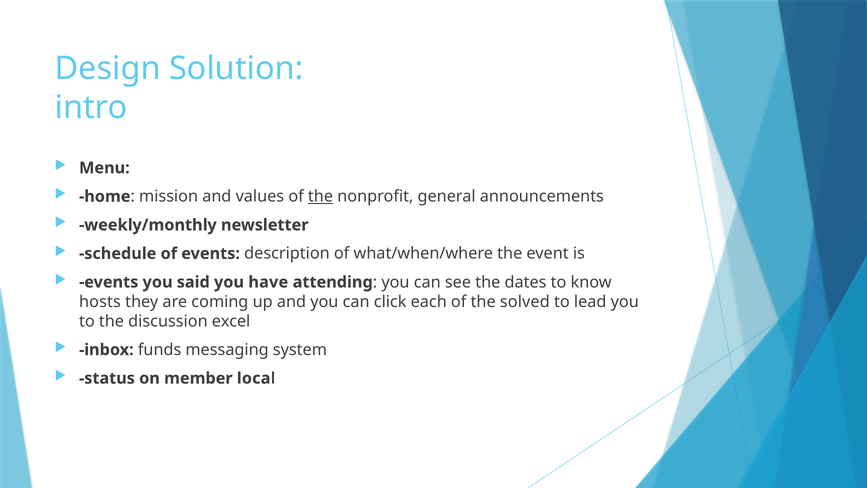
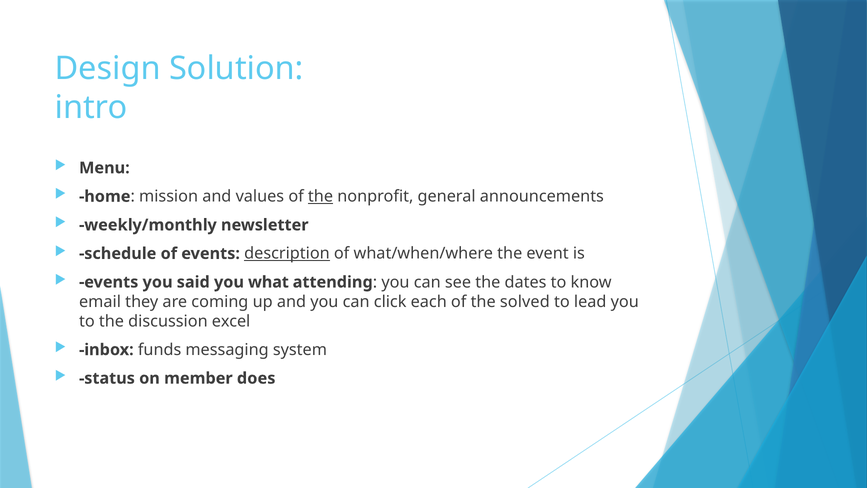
description underline: none -> present (287, 253)
have: have -> what (268, 282)
hosts: hosts -> email (100, 301)
local: local -> does (256, 378)
